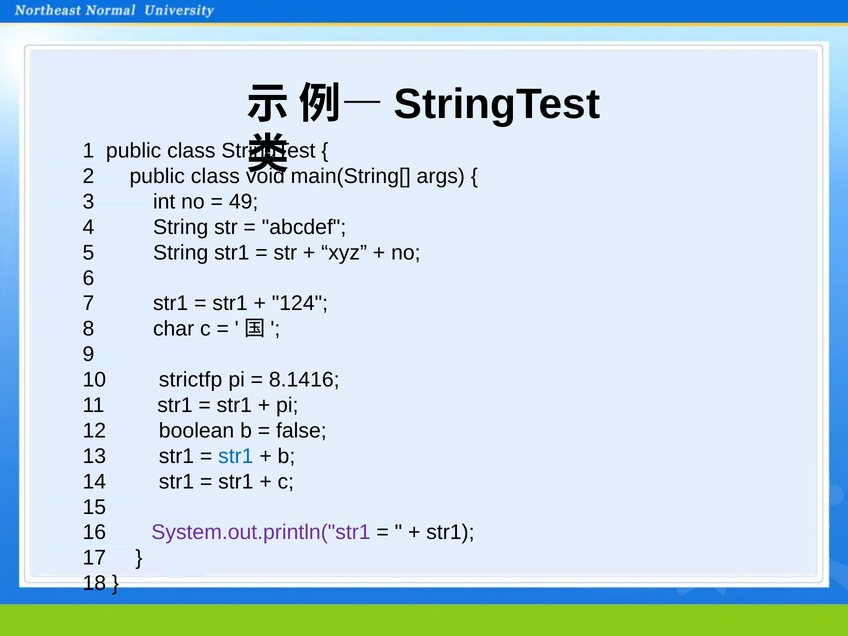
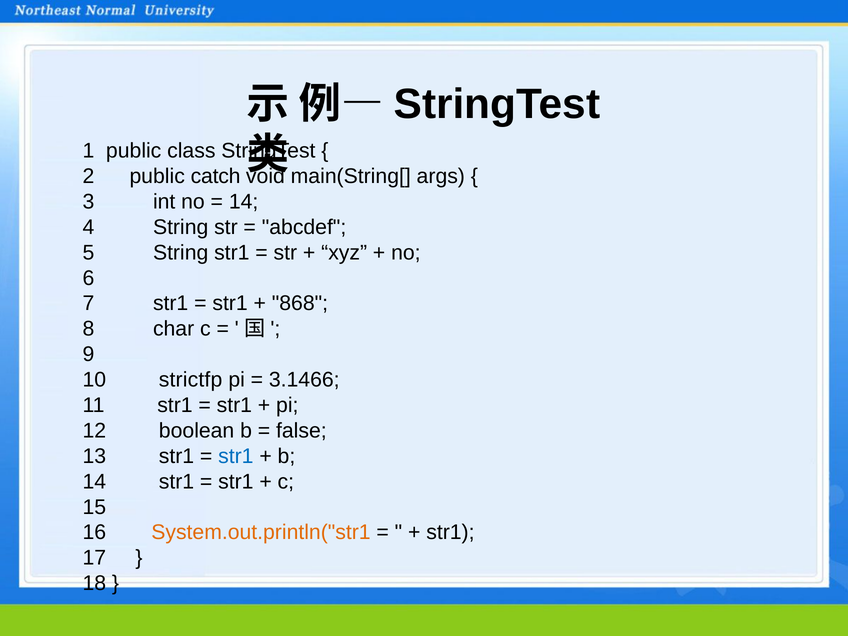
2 public class: class -> catch (216, 176)
49: 49 -> 14 (244, 202)
124: 124 -> 868 (300, 303)
8.1416: 8.1416 -> 3.1466 (304, 380)
System.out.println("str1 colour: purple -> orange (261, 532)
